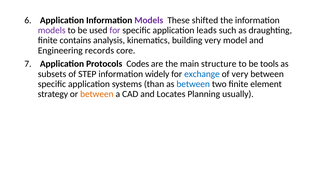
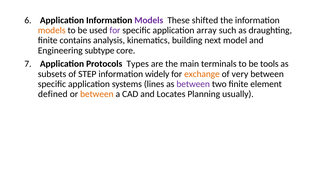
models colour: purple -> orange (52, 30)
leads: leads -> array (207, 30)
building very: very -> next (213, 40)
records: records -> subtype (100, 50)
Codes: Codes -> Types (138, 64)
structure: structure -> terminals (219, 64)
exchange colour: blue -> orange (202, 74)
than: than -> lines (154, 84)
between colour: blue -> purple (193, 84)
strategy: strategy -> defined (53, 94)
